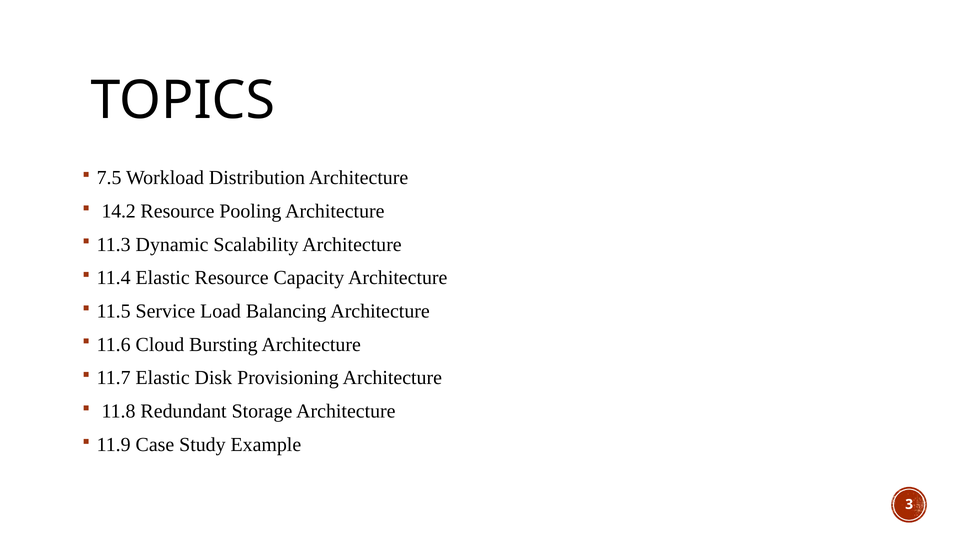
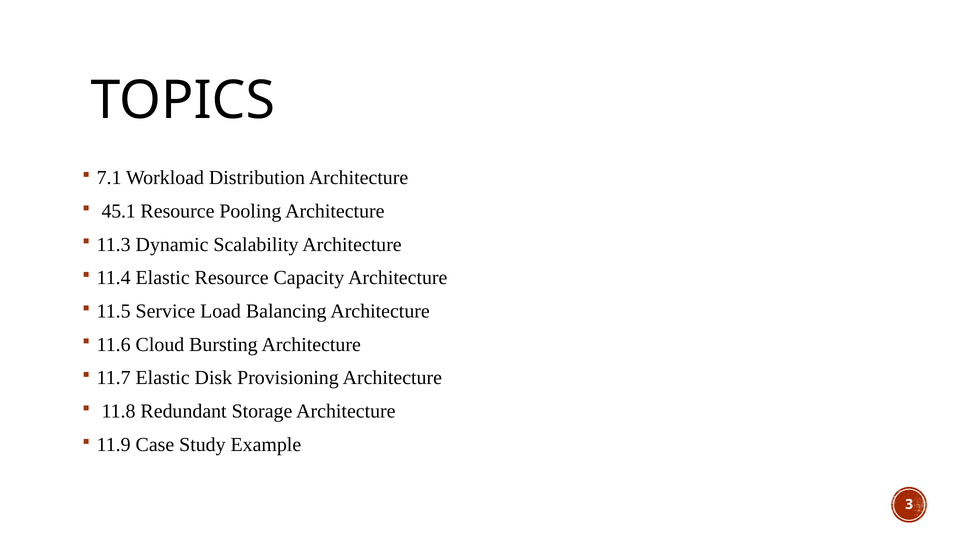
7.5: 7.5 -> 7.1 (109, 178)
14.2: 14.2 -> 45.1 (119, 211)
